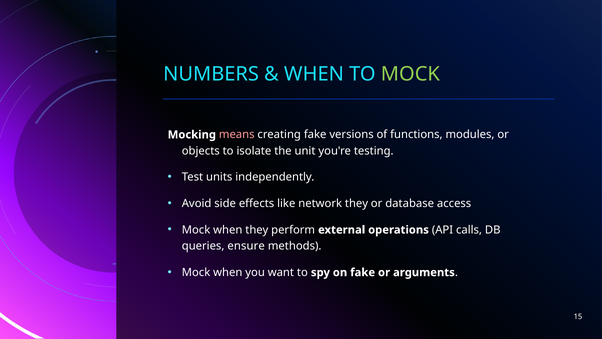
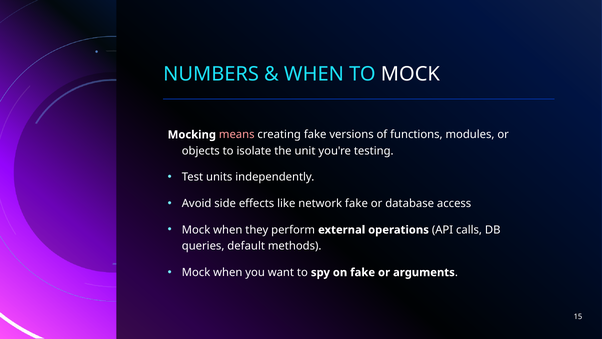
MOCK colour: light green -> white (410, 74)
network they: they -> fake (356, 203)
ensure: ensure -> default (246, 246)
